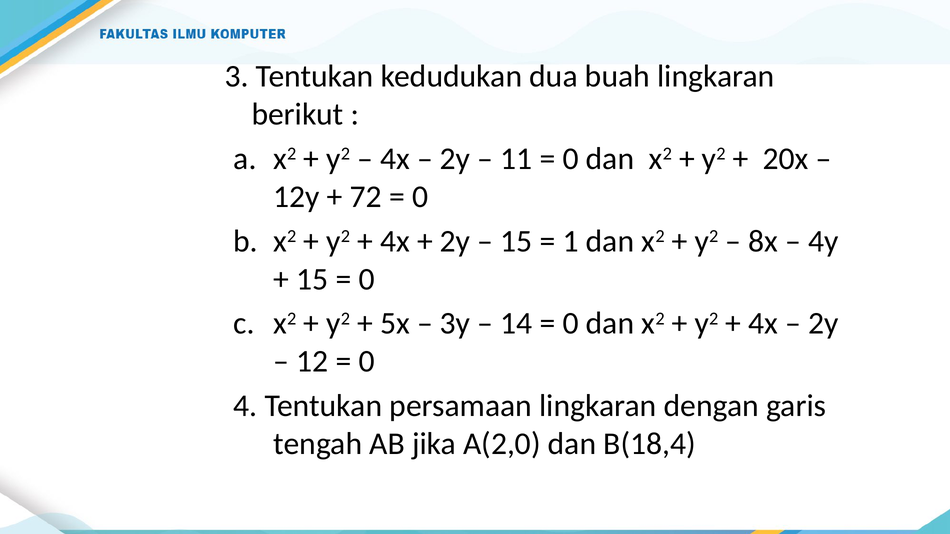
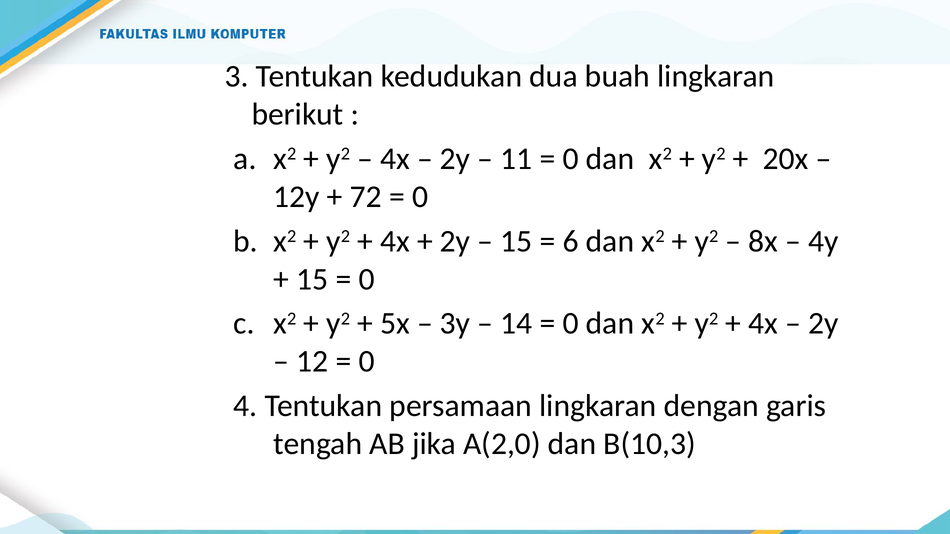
1: 1 -> 6 (571, 241)
B(18,4: B(18,4 -> B(10,3 (650, 444)
